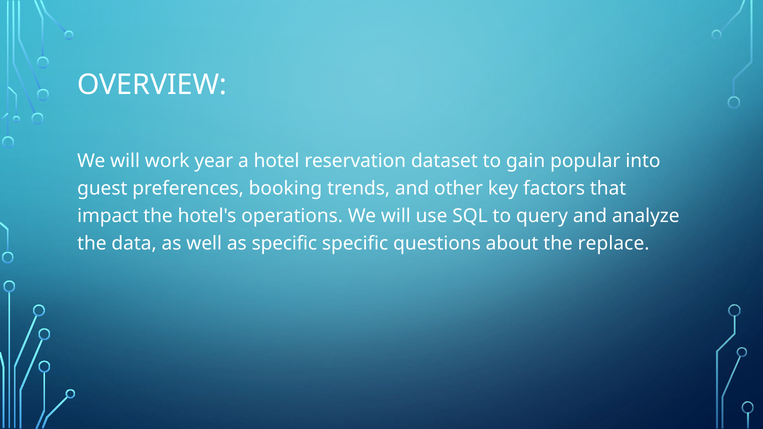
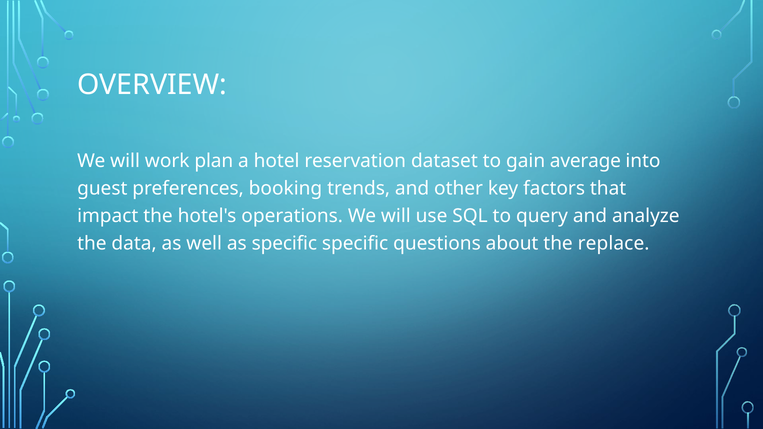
year: year -> plan (214, 161)
popular: popular -> average (585, 161)
